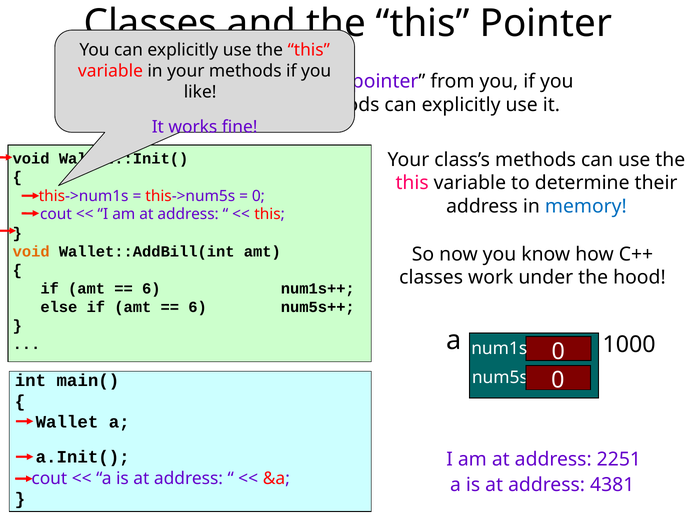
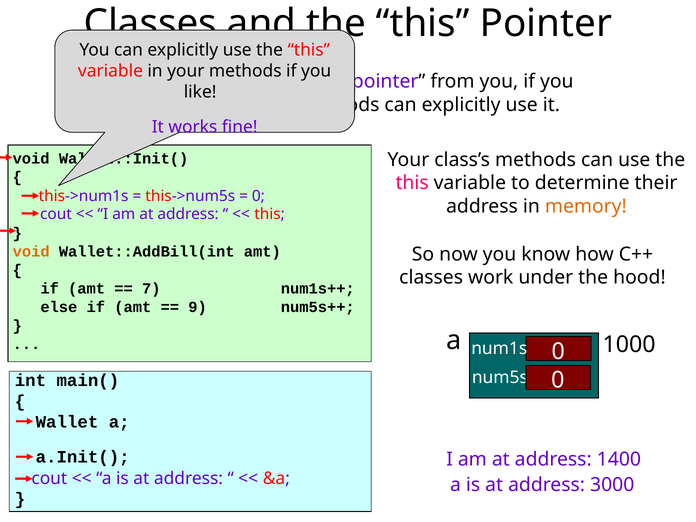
memory colour: blue -> orange (586, 206)
6: 6 -> 7 (151, 289)
6: 6 -> 9 (198, 307)
2251: 2251 -> 1400 (619, 459)
4381: 4381 -> 3000 (612, 485)
